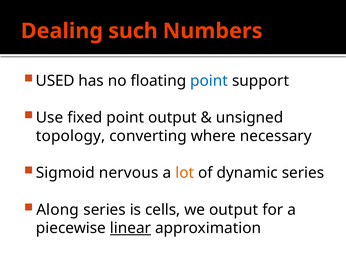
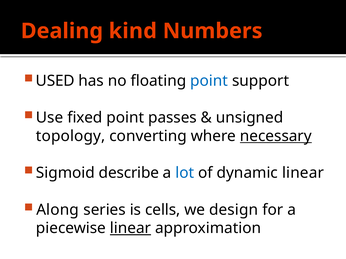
such: such -> kind (133, 31)
point output: output -> passes (172, 118)
necessary underline: none -> present (276, 136)
nervous: nervous -> describe (129, 173)
lot colour: orange -> blue (185, 173)
dynamic series: series -> linear (303, 173)
we output: output -> design (234, 210)
